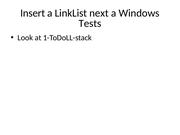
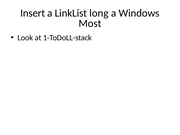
next: next -> long (99, 13)
Tests: Tests -> Most (90, 23)
